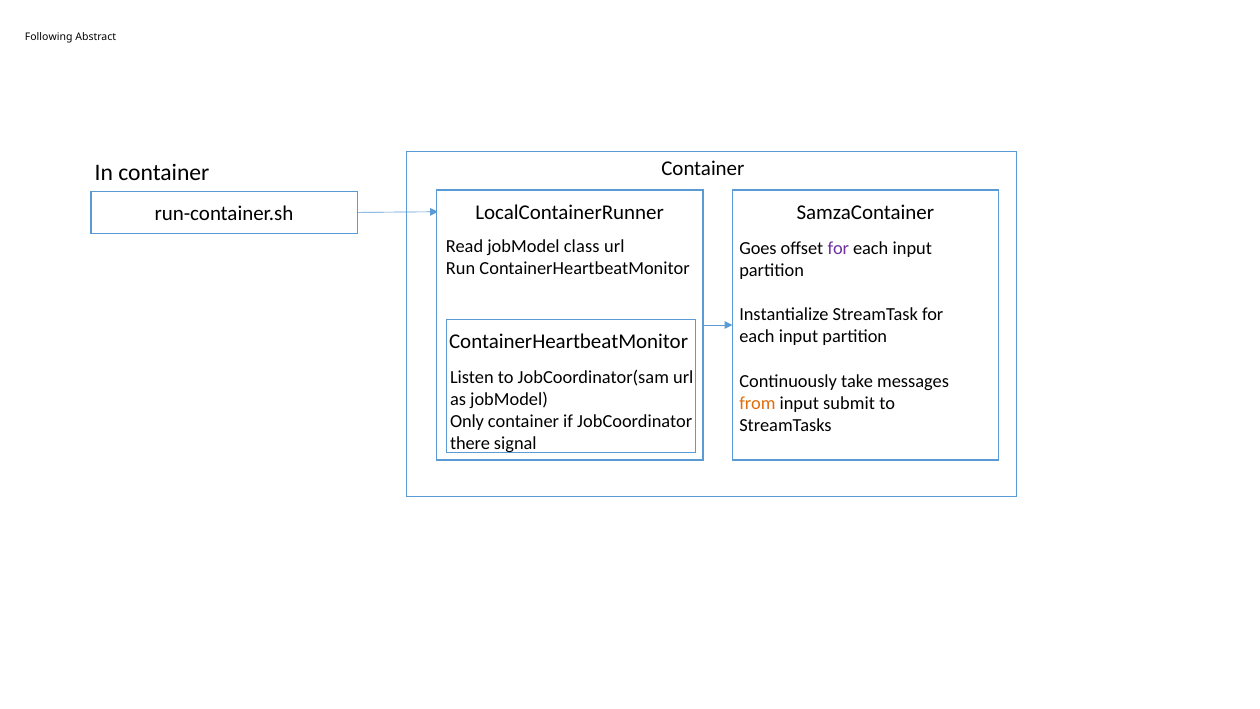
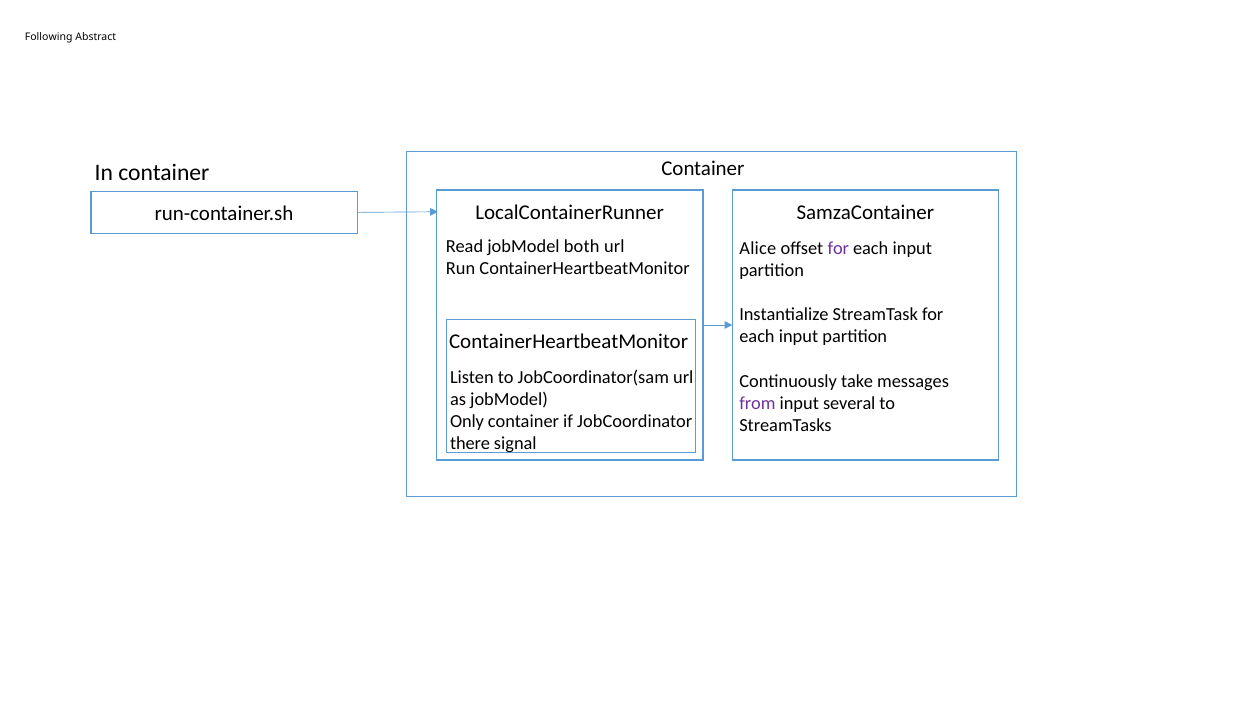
class: class -> both (582, 246)
Goes: Goes -> Alice (758, 248)
from colour: orange -> purple (757, 403)
submit: submit -> several (849, 403)
